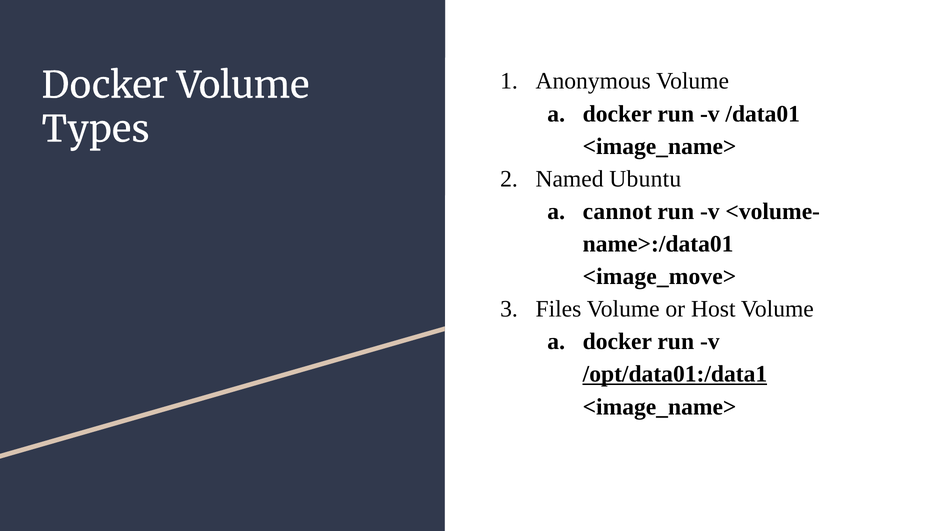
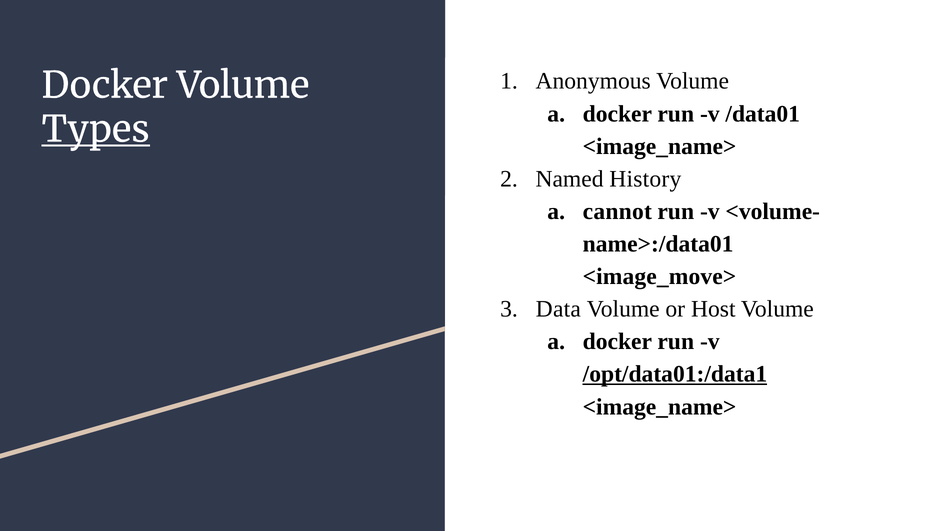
Types underline: none -> present (96, 129)
Ubuntu: Ubuntu -> History (645, 179)
Files: Files -> Data (558, 309)
